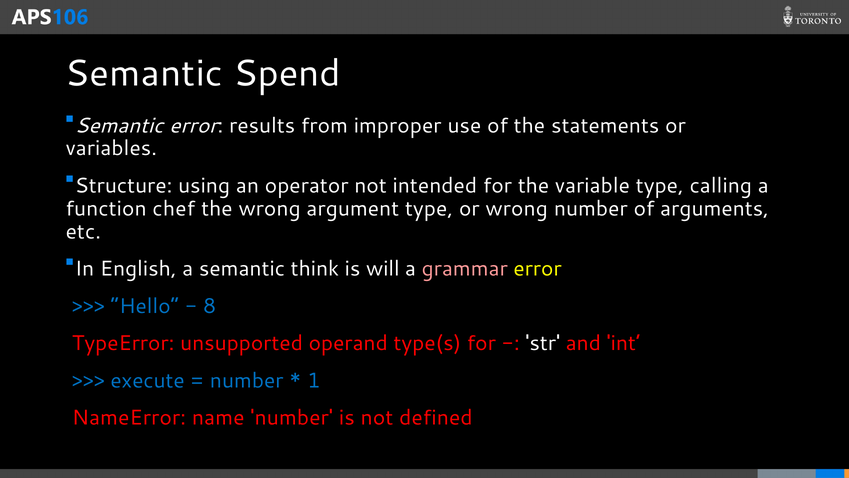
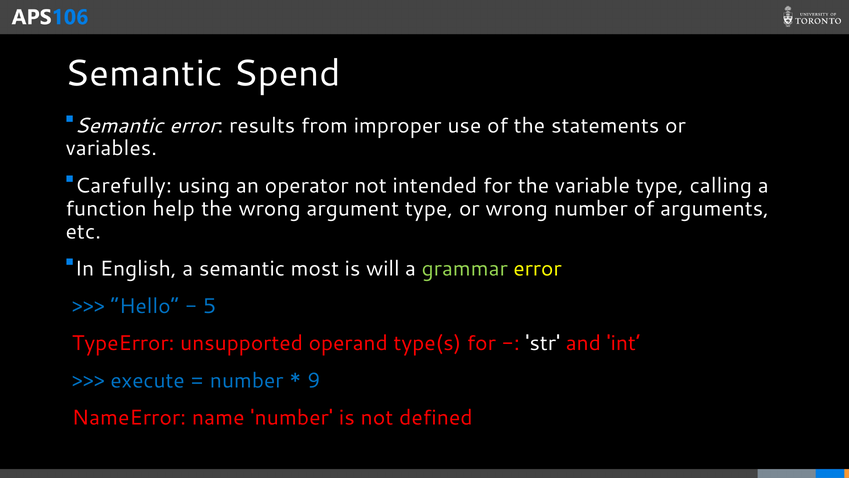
Structure: Structure -> Carefully (123, 186)
chef: chef -> help (174, 208)
think: think -> most (315, 269)
grammar colour: pink -> light green (465, 269)
8: 8 -> 5 (210, 306)
1: 1 -> 9 (314, 380)
